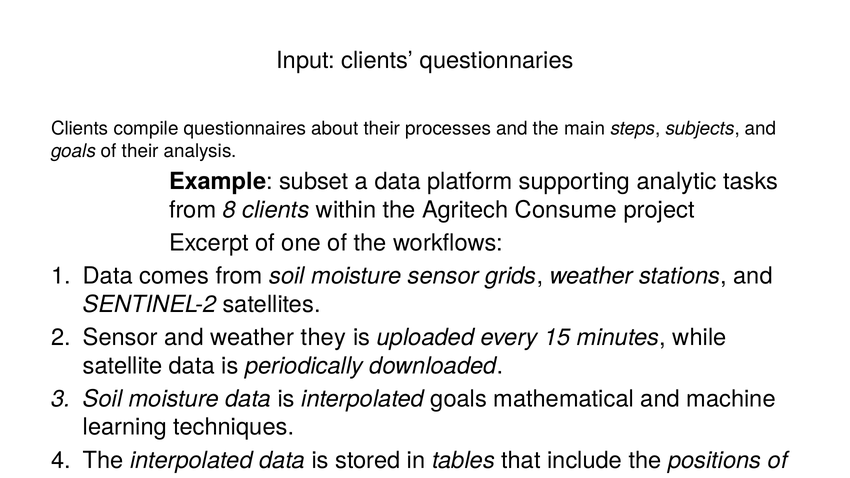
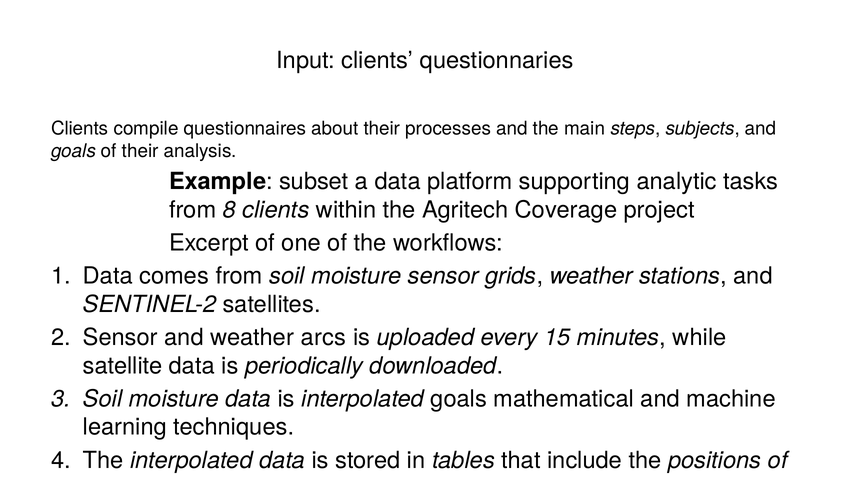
Consume: Consume -> Coverage (566, 210)
they: they -> arcs (323, 338)
